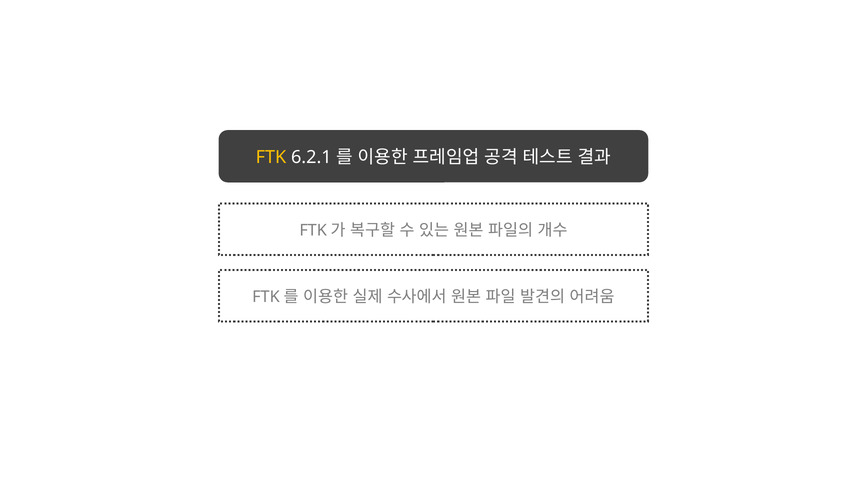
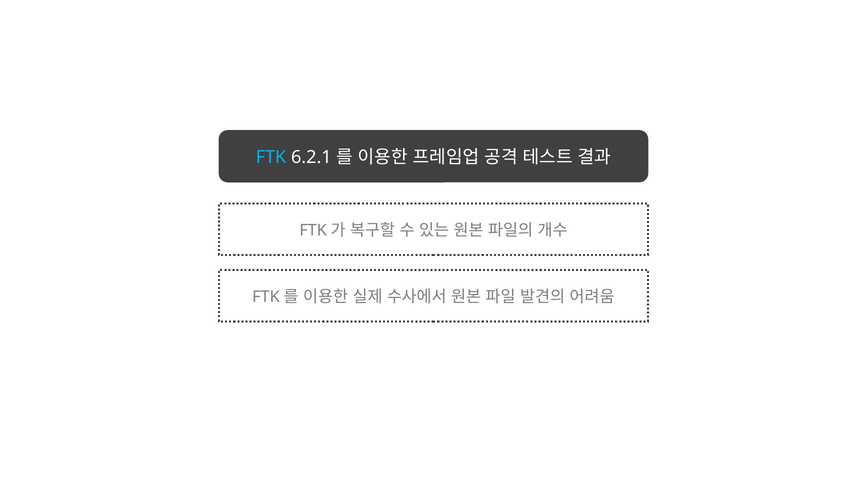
FTK colour: yellow -> light blue (271, 158)
